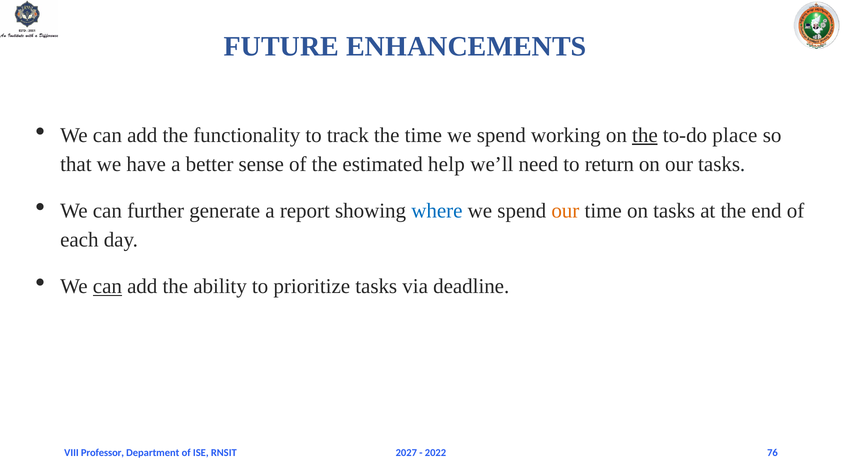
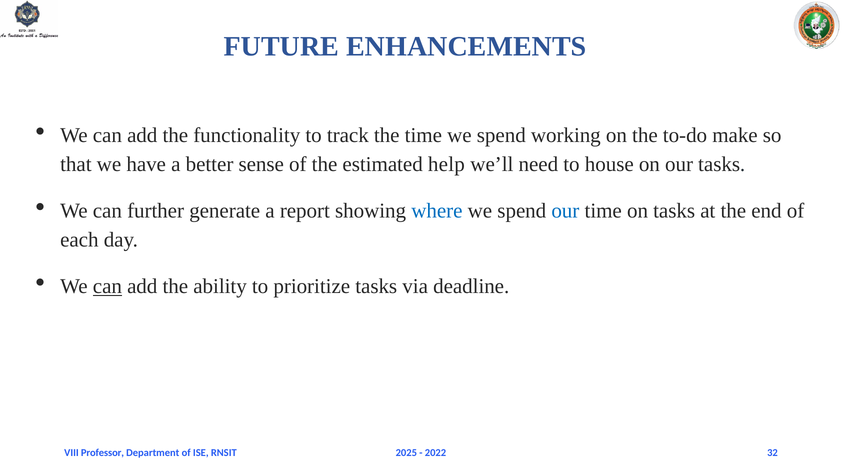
the underline: present -> none (645, 135)
place: place -> make (735, 135)
return: return -> house (609, 164)
our colour: orange -> blue (565, 211)
2027: 2027 -> 2025 (406, 452)
76: 76 -> 32 (772, 452)
